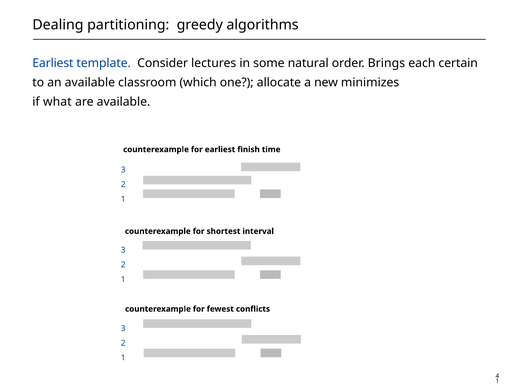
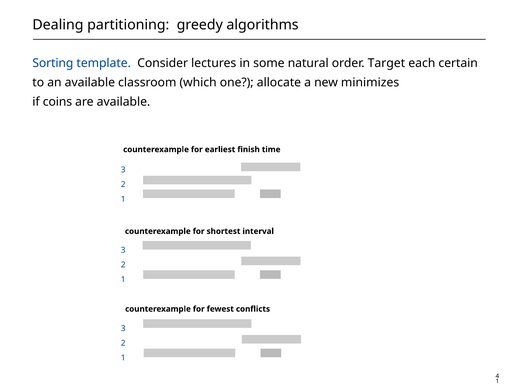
Earliest: Earliest -> Sorting (53, 63)
Brings: Brings -> Target (386, 63)
what: what -> coins (57, 102)
